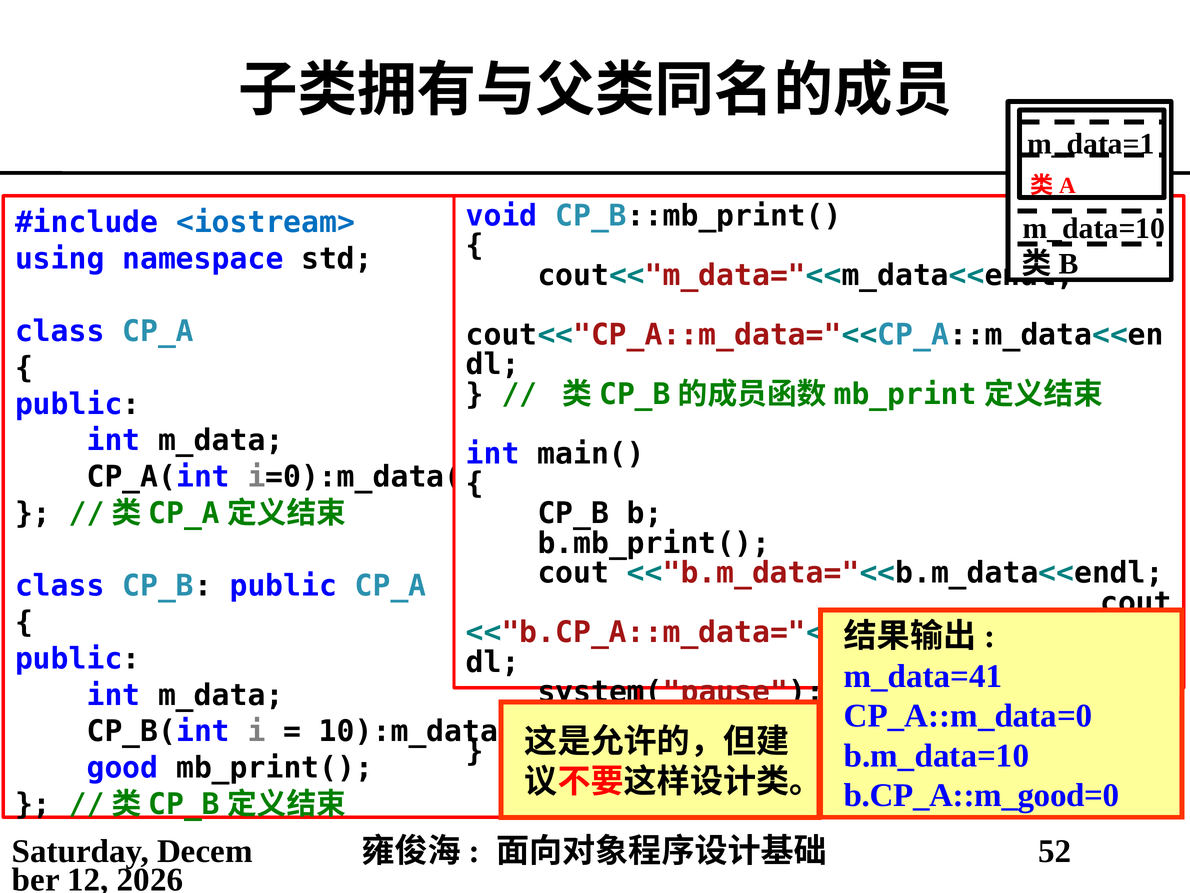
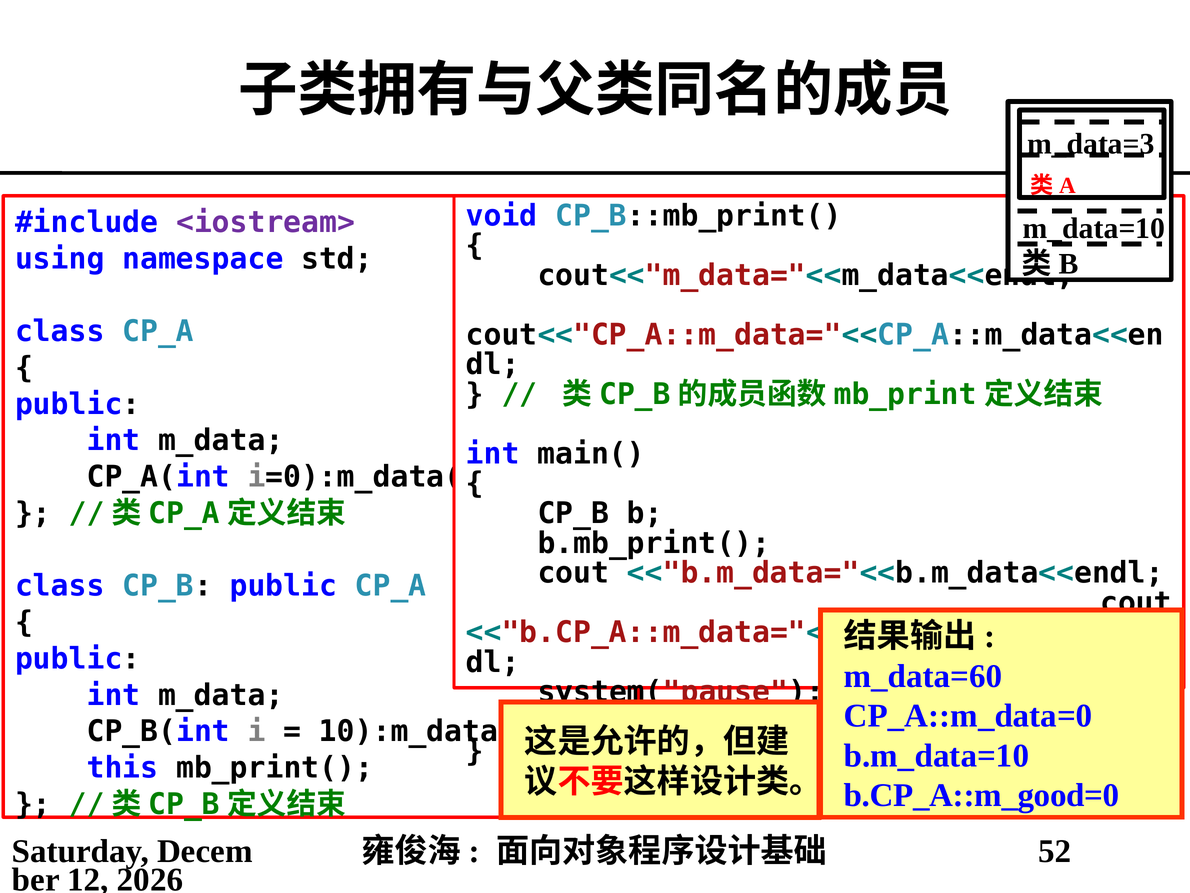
m_data=1: m_data=1 -> m_data=3 (1091, 144)
<iostream> colour: blue -> purple (266, 222)
m_data=41: m_data=41 -> m_data=60 (923, 676)
good: good -> this (122, 768)
